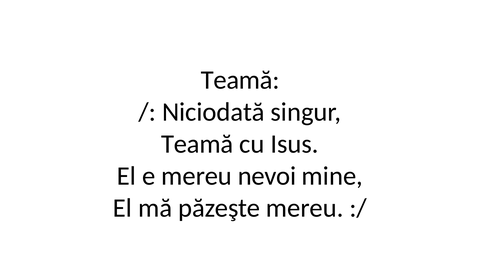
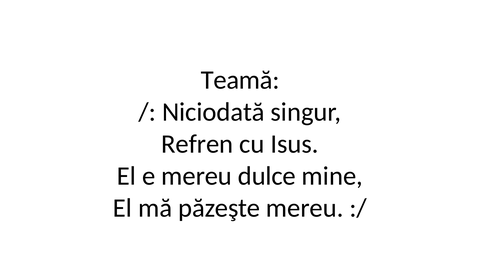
Teamă: Teamă -> Refren (197, 144)
nevoi: nevoi -> dulce (267, 176)
